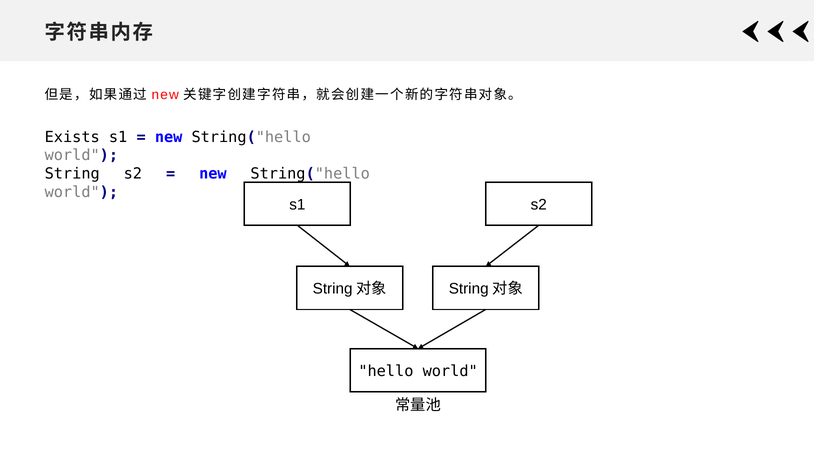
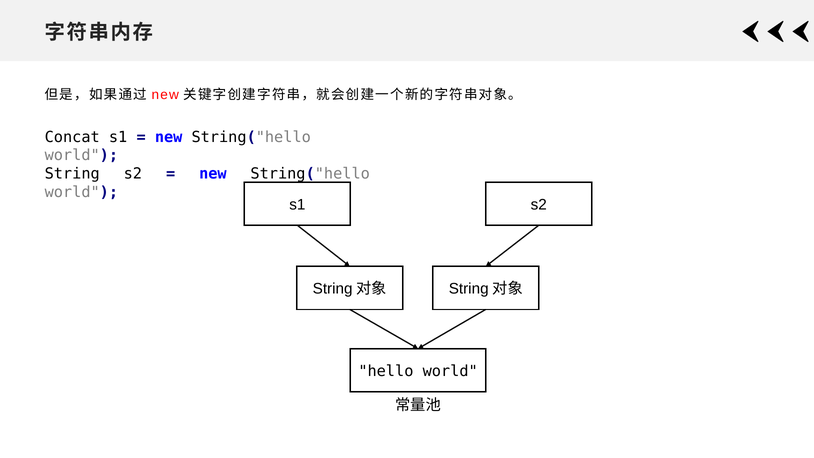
Exists: Exists -> Concat (72, 137)
